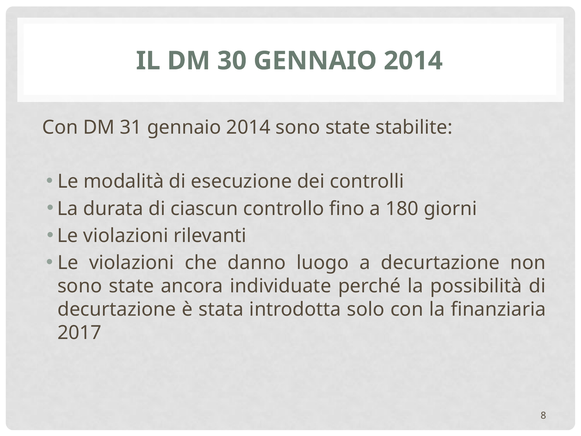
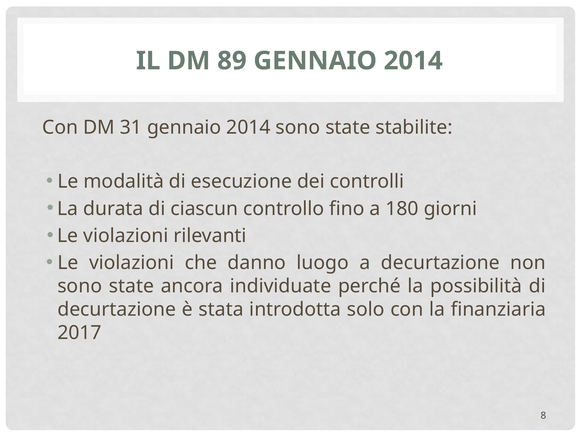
30: 30 -> 89 (232, 61)
